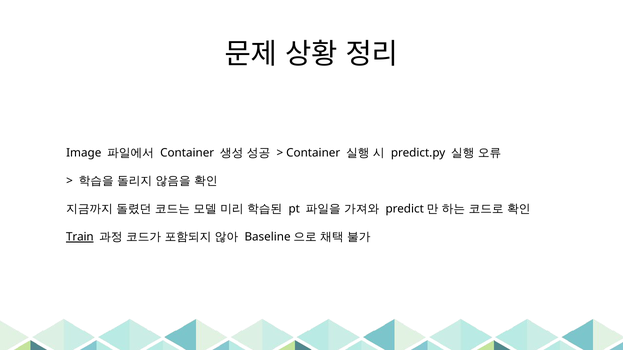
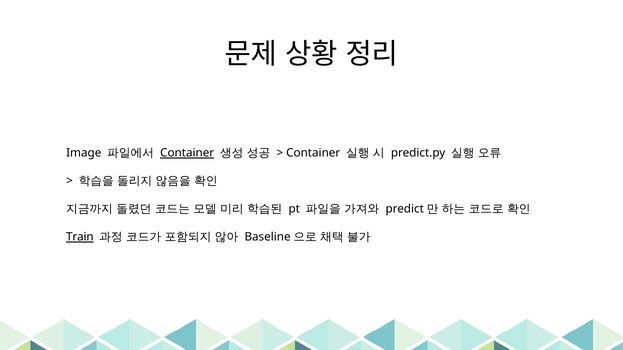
Container underline: none -> present (187, 153)
